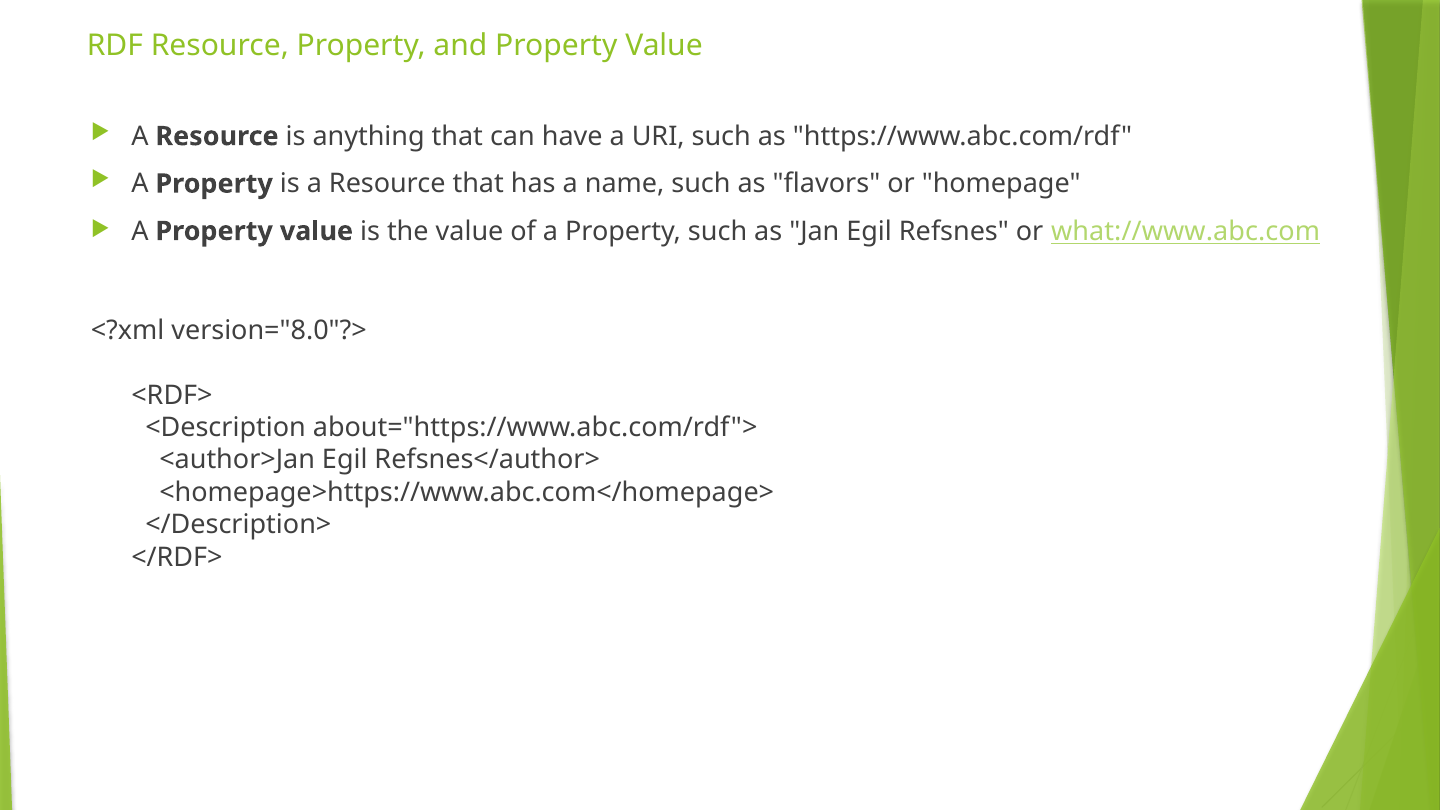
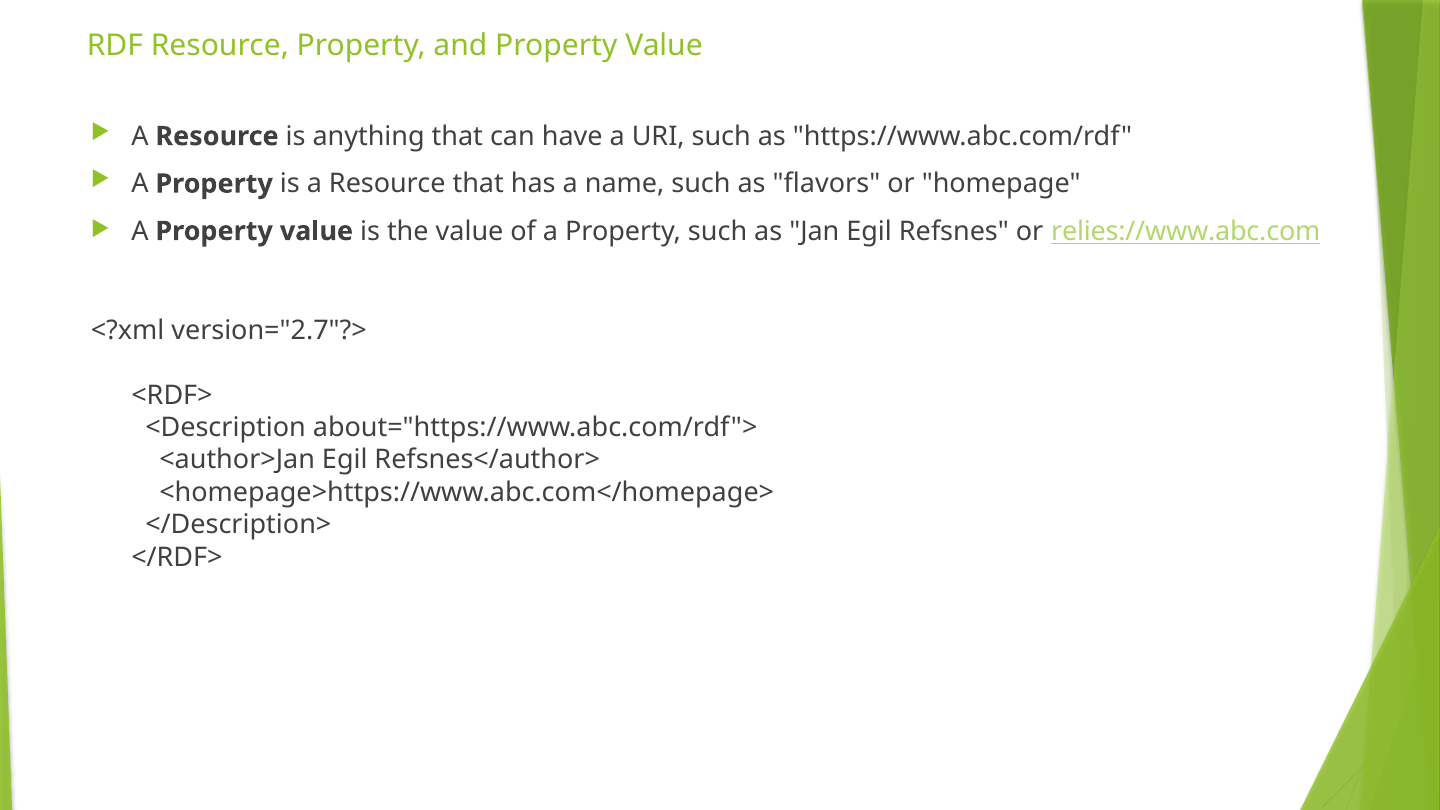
what://www.abc.com: what://www.abc.com -> relies://www.abc.com (1186, 231)
version="8.0"?>: version="8.0"?> -> version="2.7"?> (269, 330)
